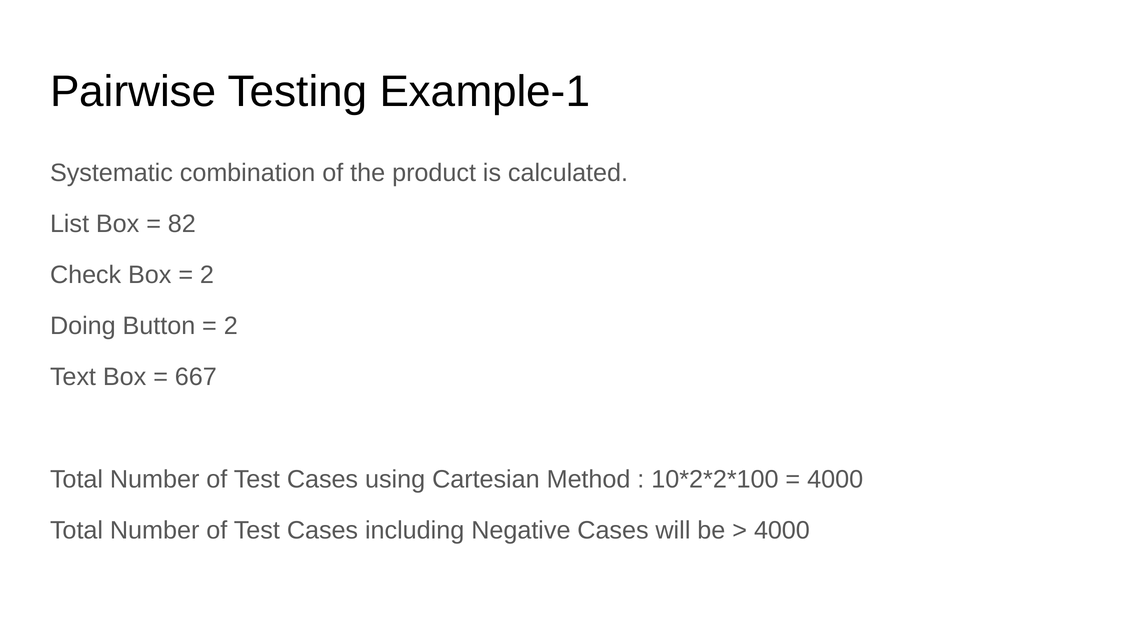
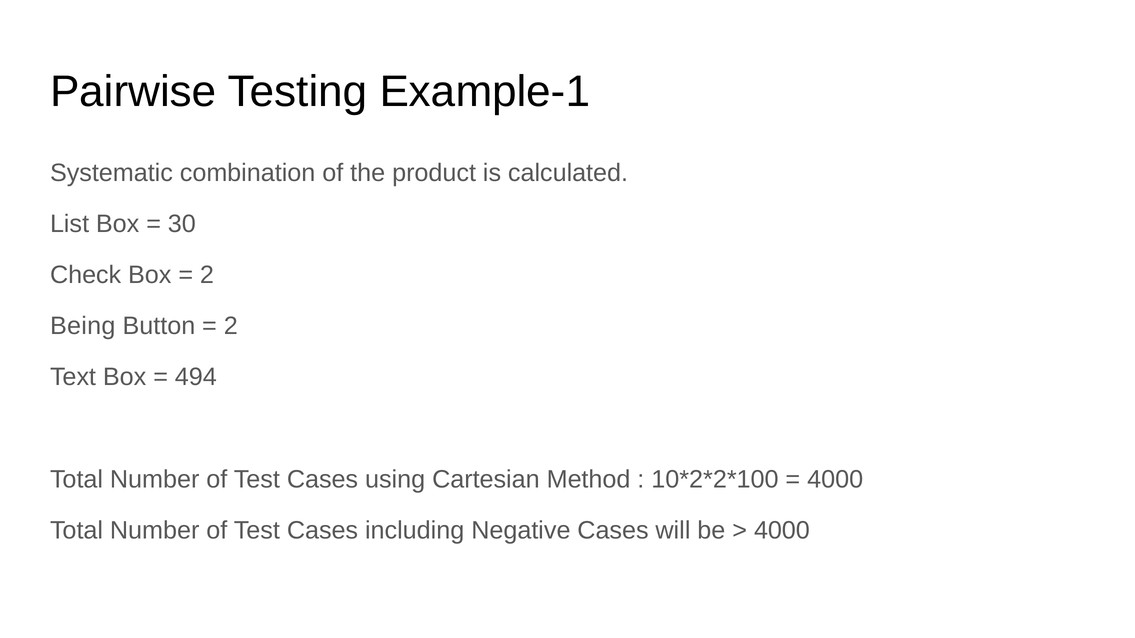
82: 82 -> 30 (182, 224)
Doing: Doing -> Being (83, 326)
667: 667 -> 494 (196, 377)
